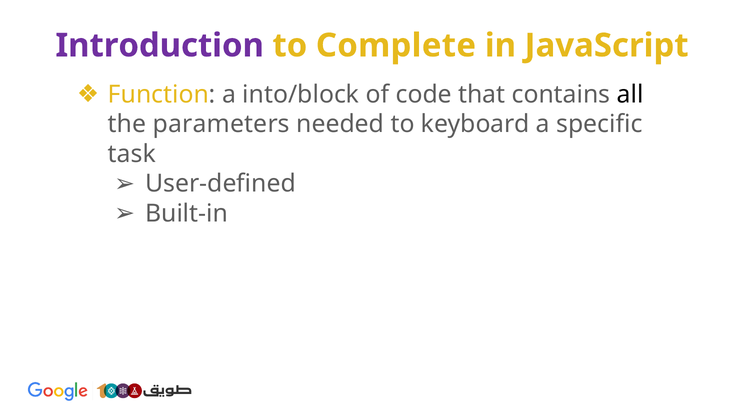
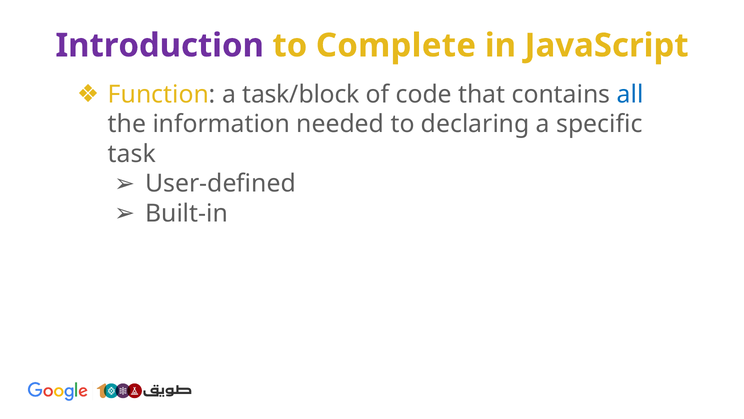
into/block: into/block -> task/block (301, 94)
all colour: black -> blue (630, 94)
parameters: parameters -> information (221, 124)
keyboard: keyboard -> declaring (475, 124)
